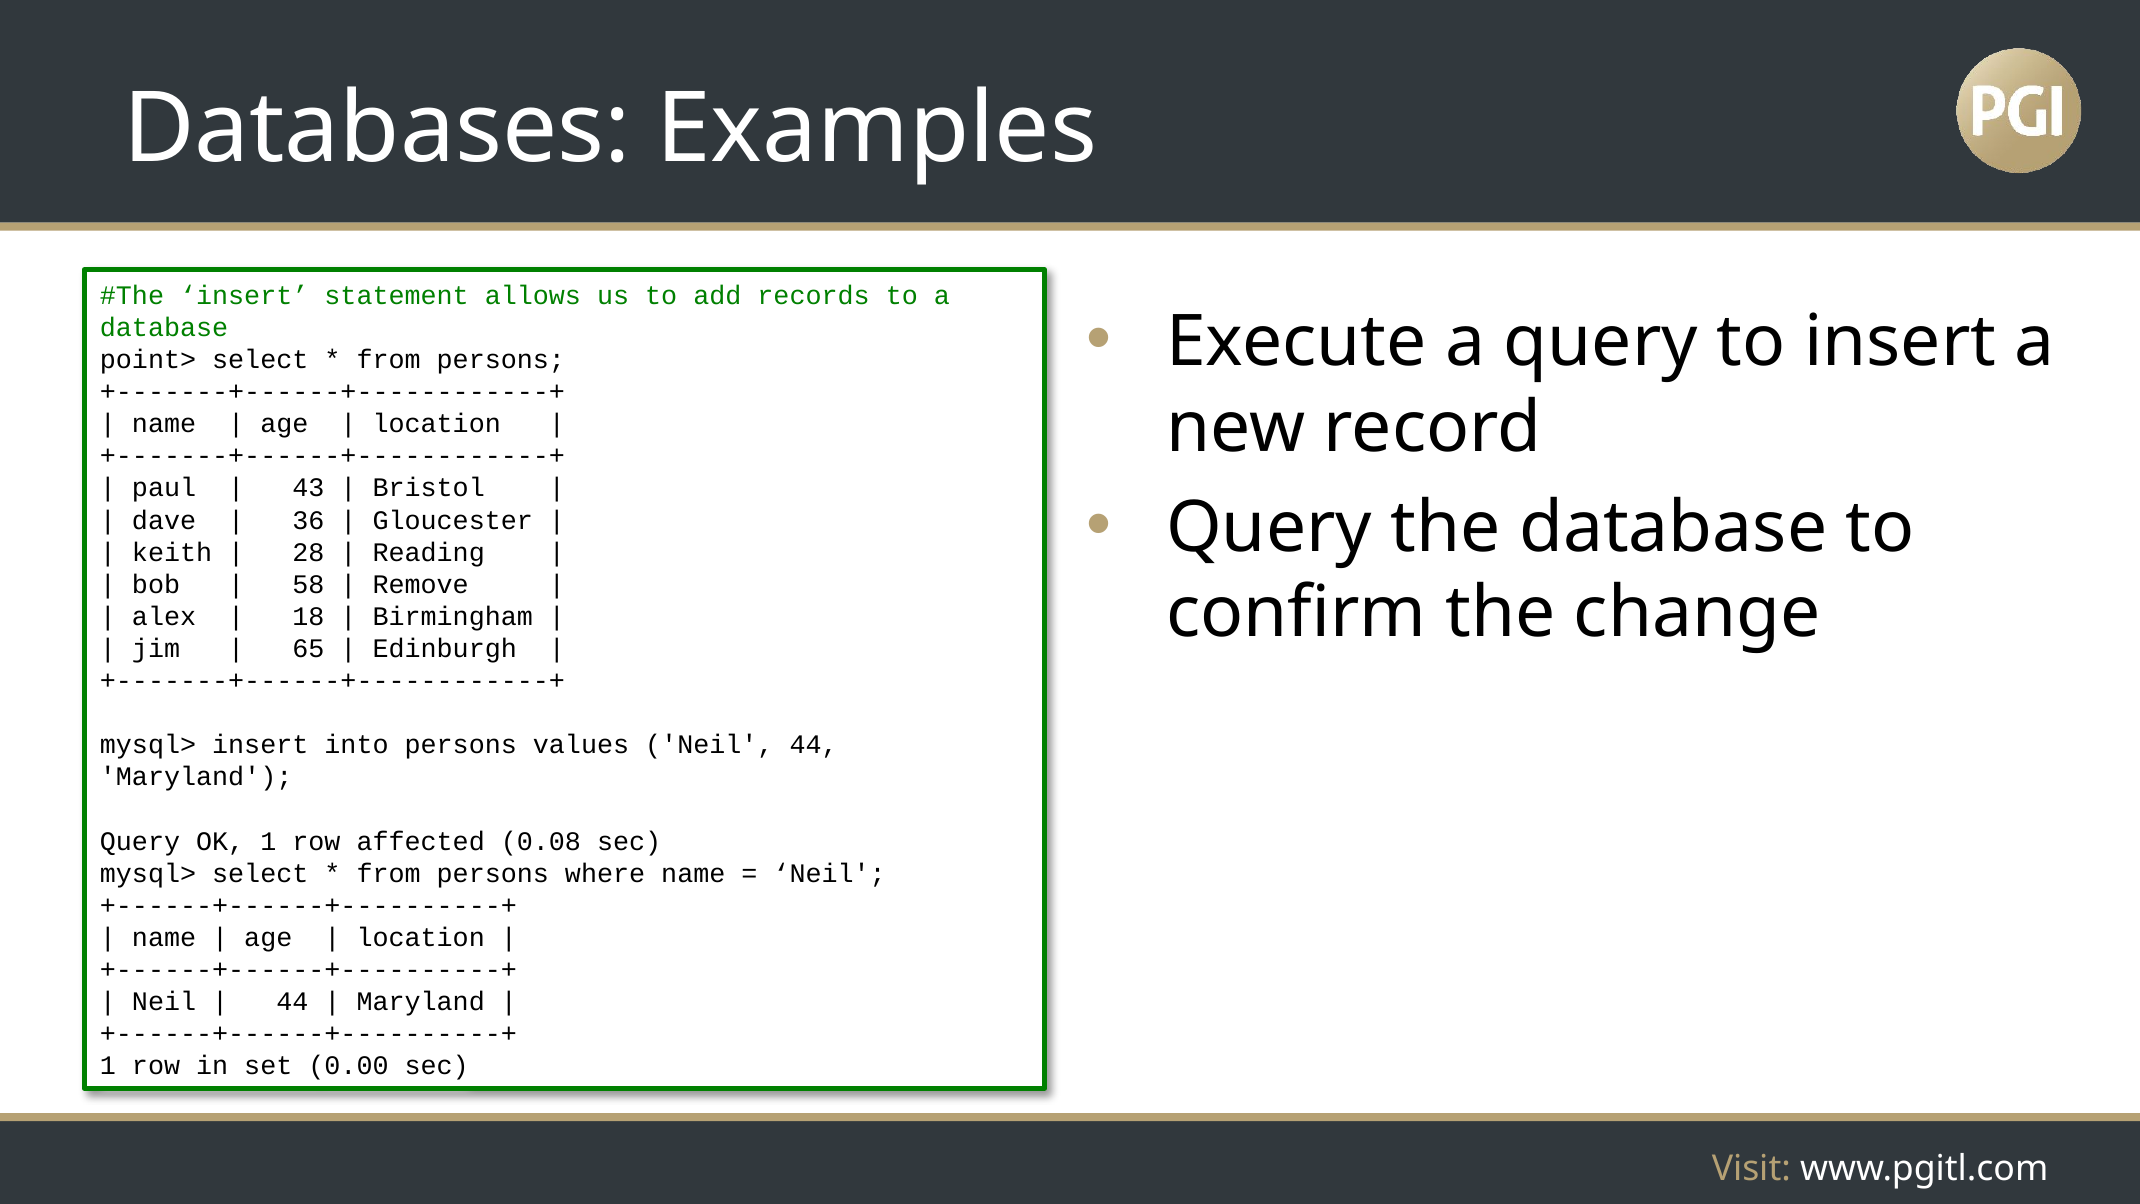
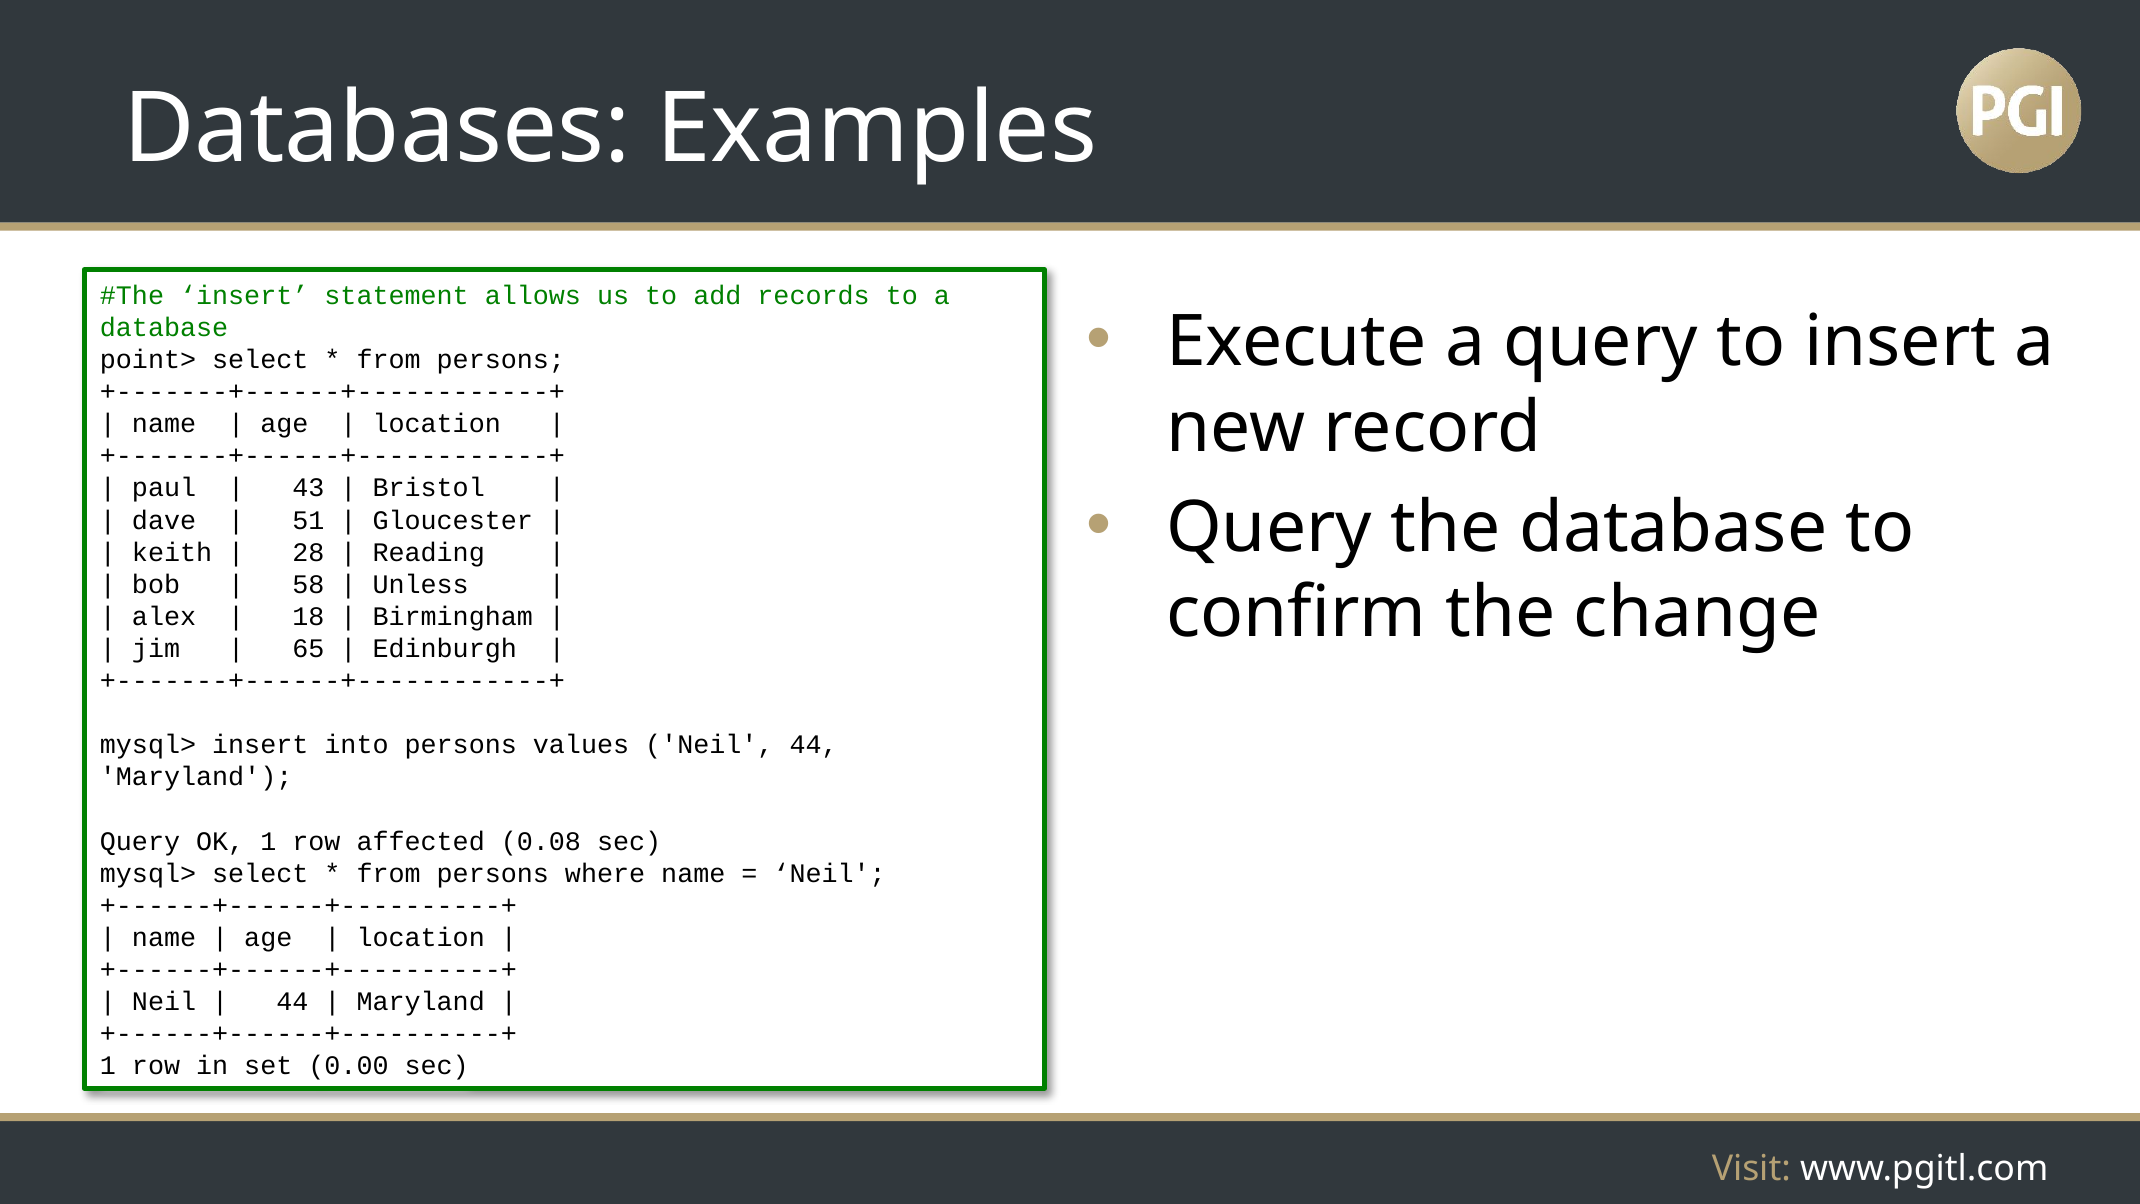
36: 36 -> 51 (308, 520)
Remove: Remove -> Unless (421, 584)
